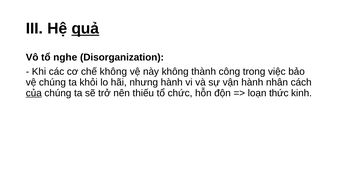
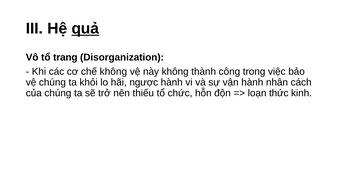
nghe: nghe -> trang (65, 57)
nhưng: nhưng -> ngược (144, 82)
của underline: present -> none (34, 93)
